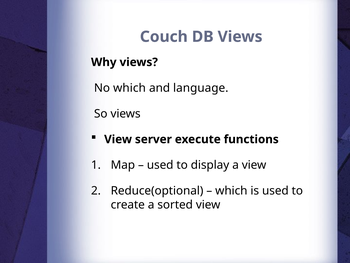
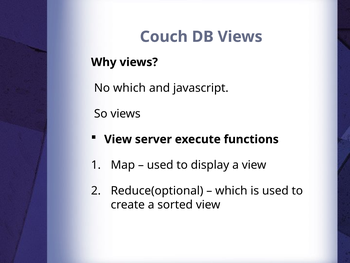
language: language -> javascript (201, 88)
